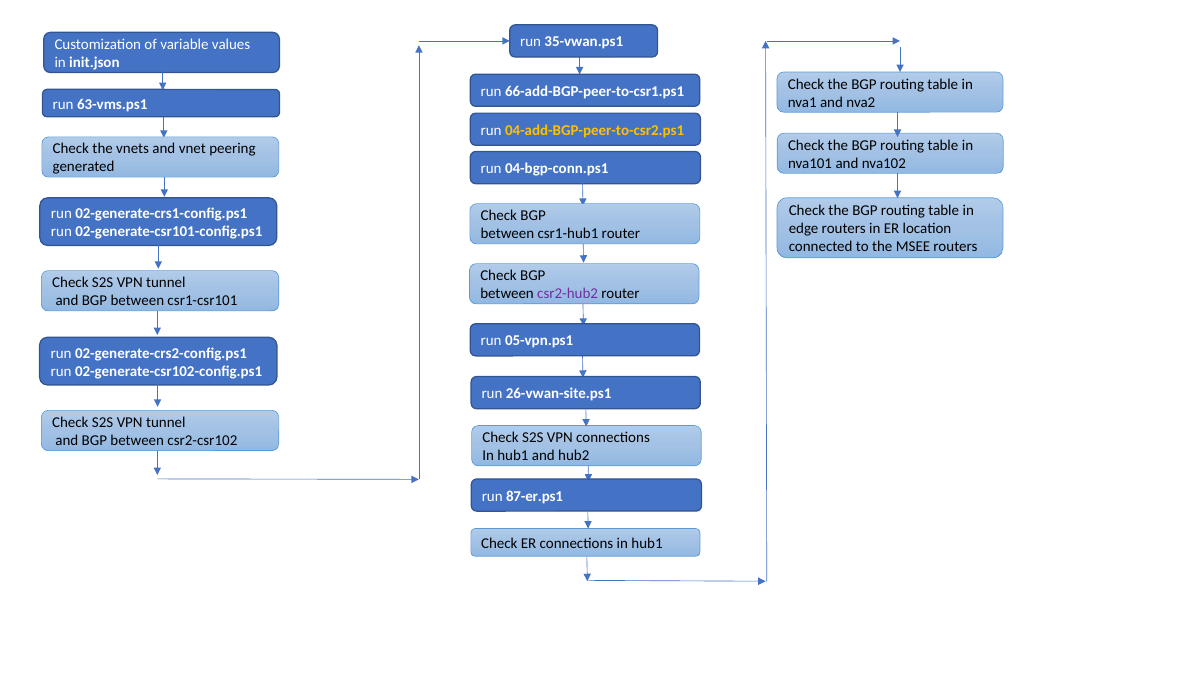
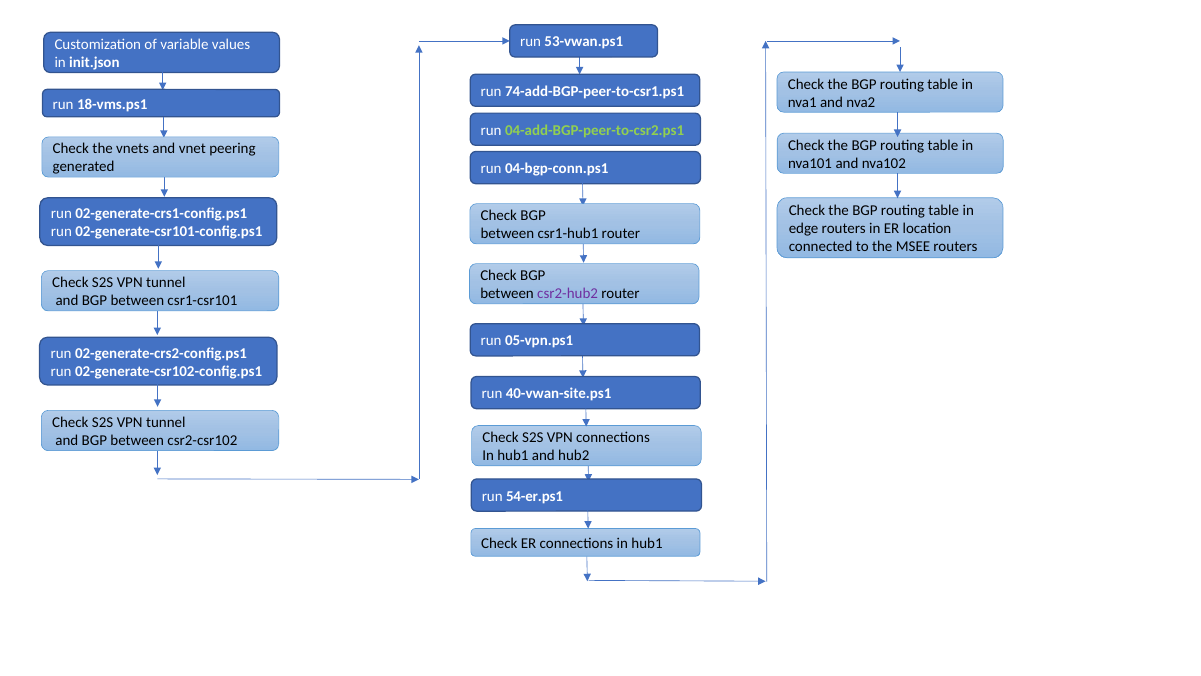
35-vwan.ps1: 35-vwan.ps1 -> 53-vwan.ps1 (584, 42)
66-add-BGP-peer-to-csr1.ps1: 66-add-BGP-peer-to-csr1.ps1 -> 74-add-BGP-peer-to-csr1.ps1 (595, 91)
63-vms.ps1: 63-vms.ps1 -> 18-vms.ps1 (112, 104)
04-add-BGP-peer-to-csr2.ps1 colour: yellow -> light green (595, 130)
26-vwan-site.ps1: 26-vwan-site.ps1 -> 40-vwan-site.ps1 (559, 393)
87-er.ps1: 87-er.ps1 -> 54-er.ps1 (535, 496)
